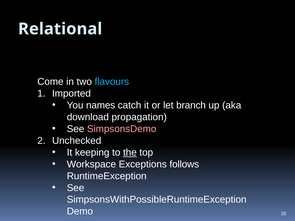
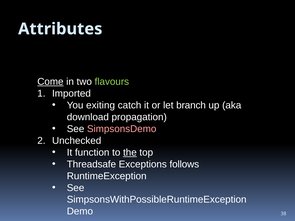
Relational: Relational -> Attributes (60, 29)
Come underline: none -> present (50, 82)
flavours colour: light blue -> light green (112, 82)
names: names -> exiting (101, 105)
keeping: keeping -> function (92, 153)
Workspace: Workspace -> Threadsafe (91, 164)
